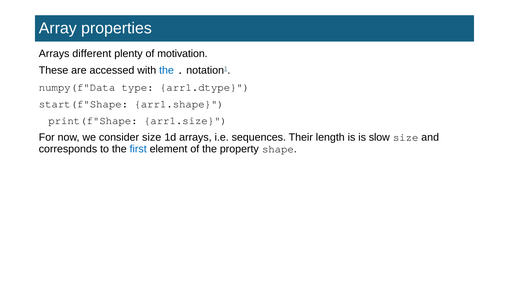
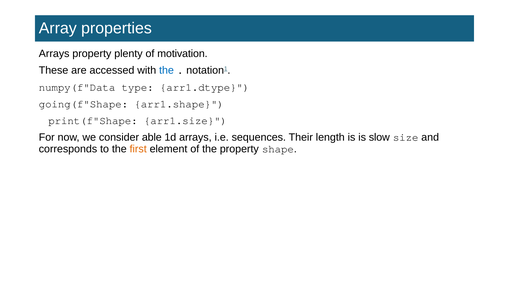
Arrays different: different -> property (92, 54)
start(f"Shape: start(f"Shape -> going(f"Shape (83, 104)
consider size: size -> able (152, 138)
first colour: blue -> orange (138, 149)
